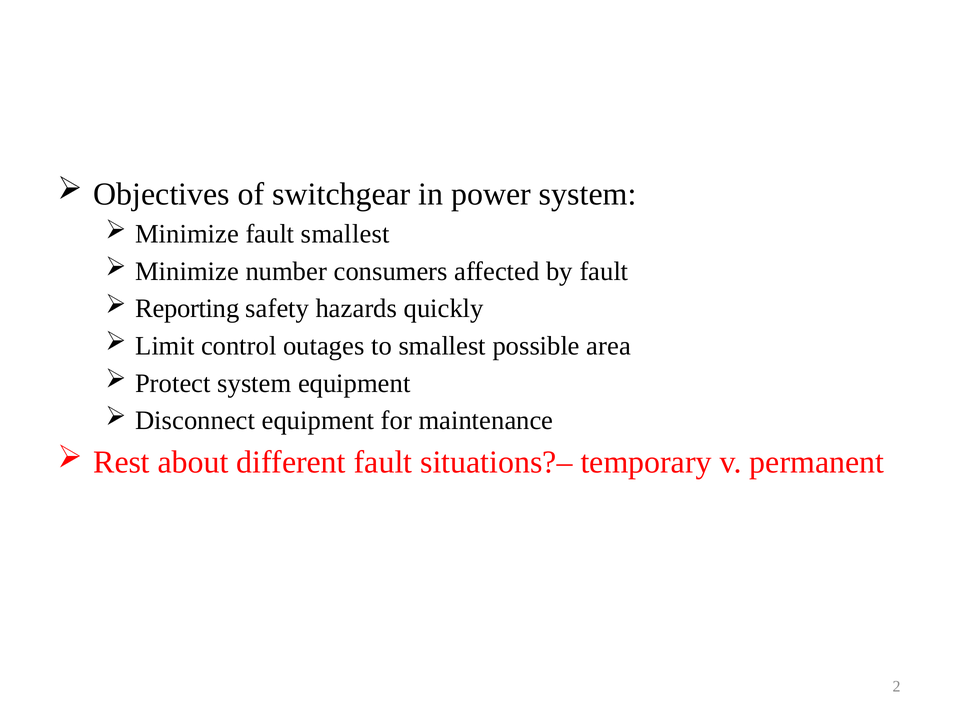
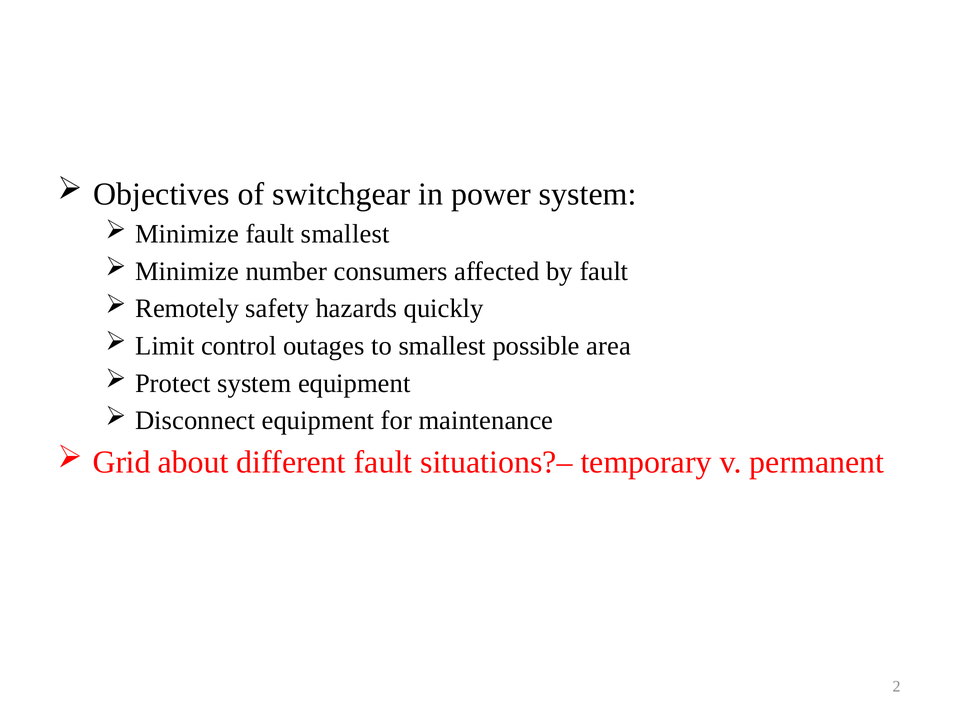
Reporting: Reporting -> Remotely (187, 308)
Rest: Rest -> Grid (122, 462)
